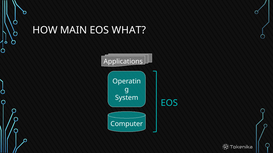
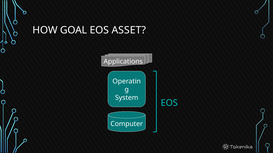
MAIN: MAIN -> GOAL (74, 30)
WHAT: WHAT -> ASSET (129, 30)
